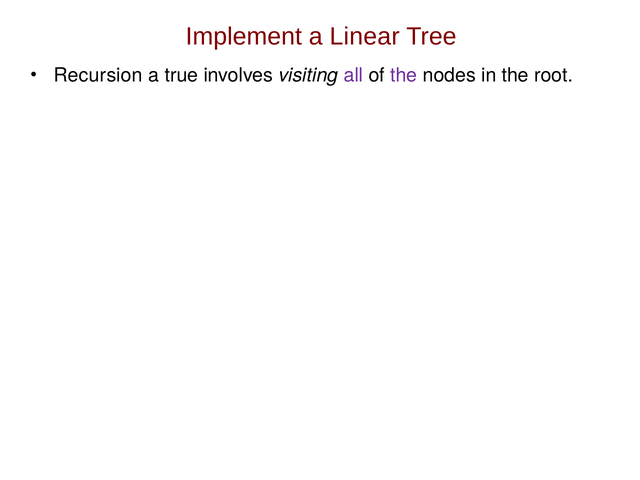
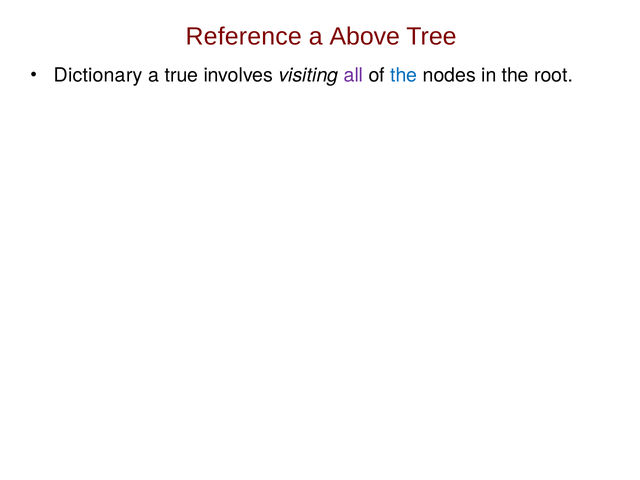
Implement: Implement -> Reference (244, 37)
Linear: Linear -> Above (365, 37)
Recursion: Recursion -> Dictionary (98, 75)
the colour: purple -> blue (404, 75)
